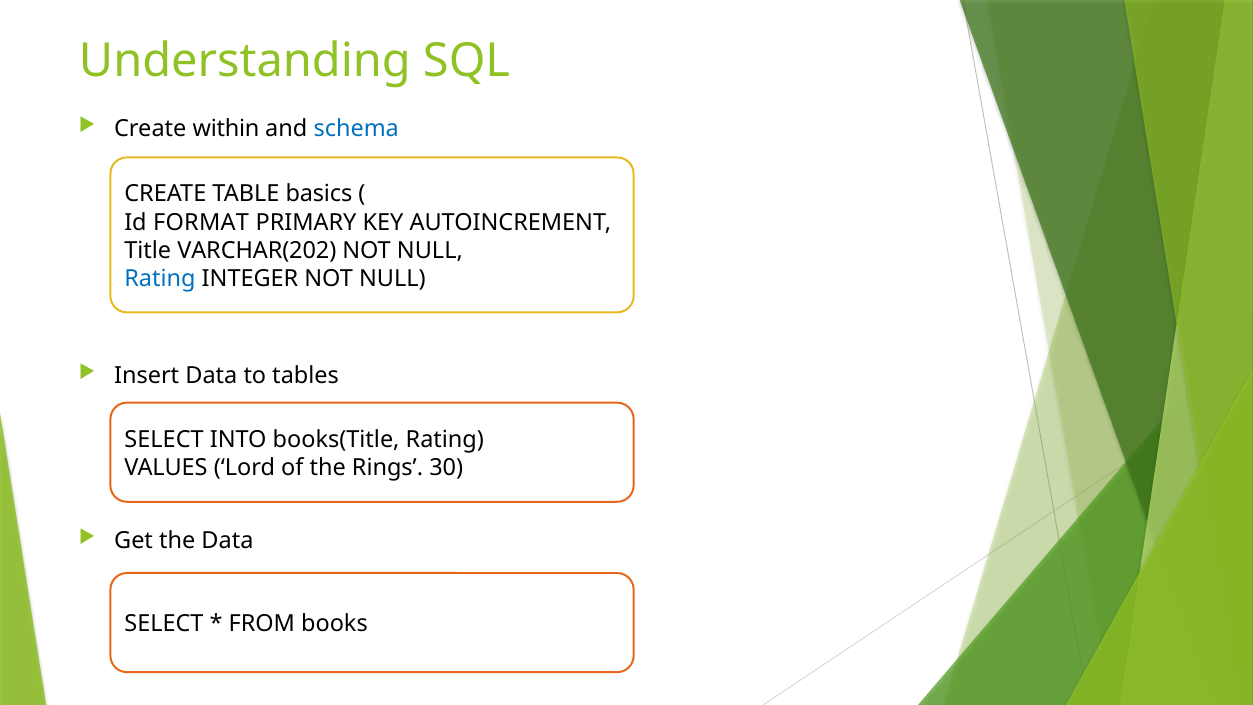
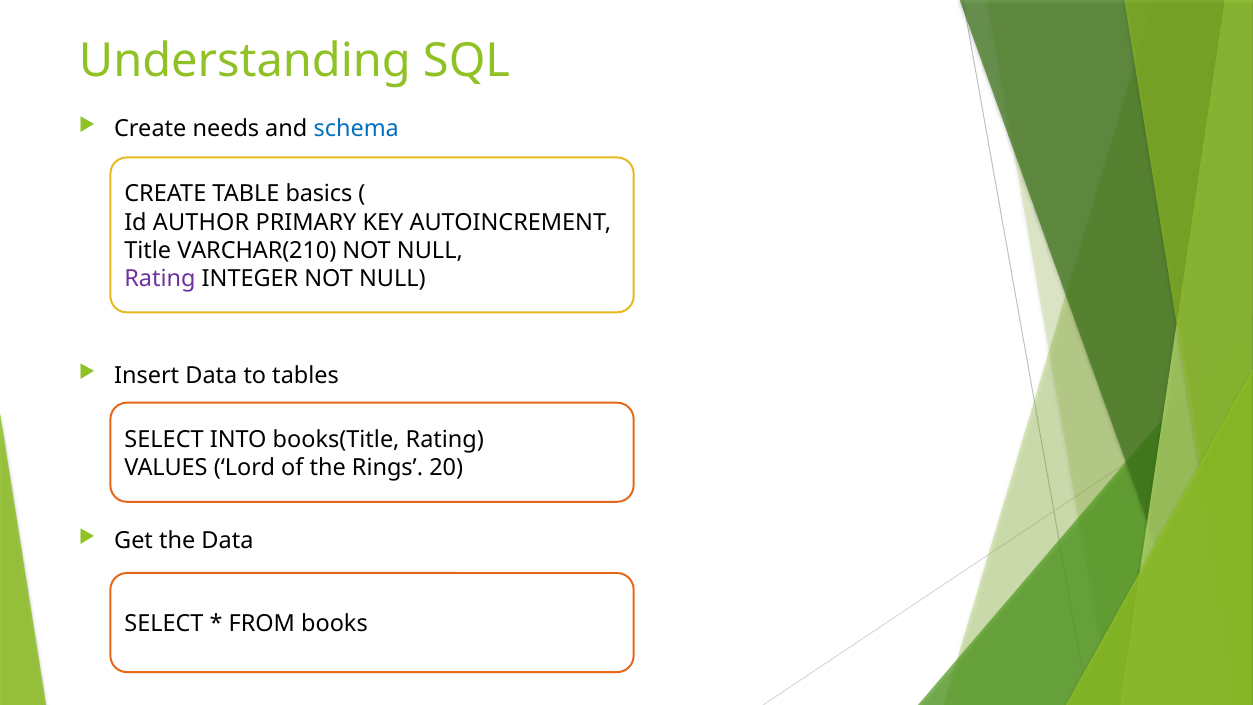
within: within -> needs (226, 128)
FORMAT: FORMAT -> AUTHOR (201, 222)
VARCHAR(202: VARCHAR(202 -> VARCHAR(210 (257, 251)
Rating colour: blue -> purple (160, 279)
30: 30 -> 20 (446, 468)
